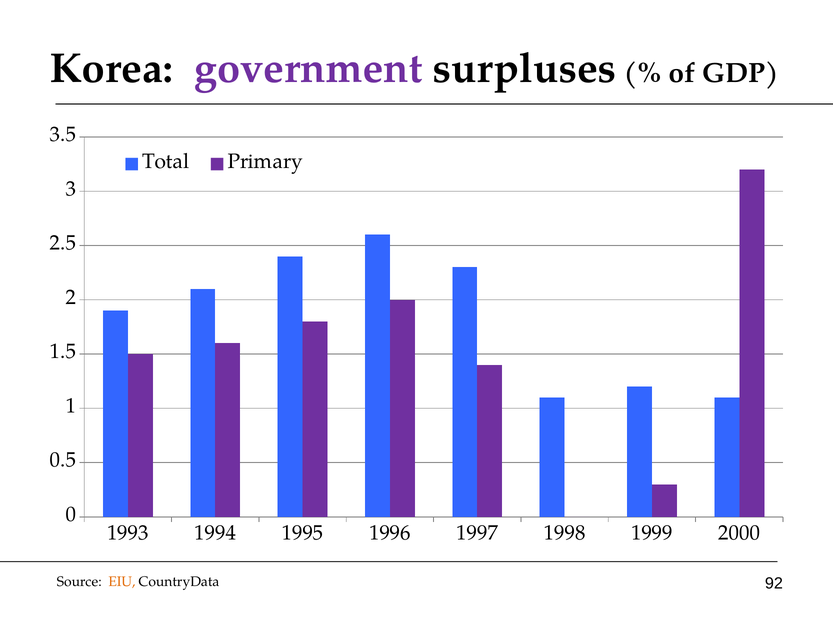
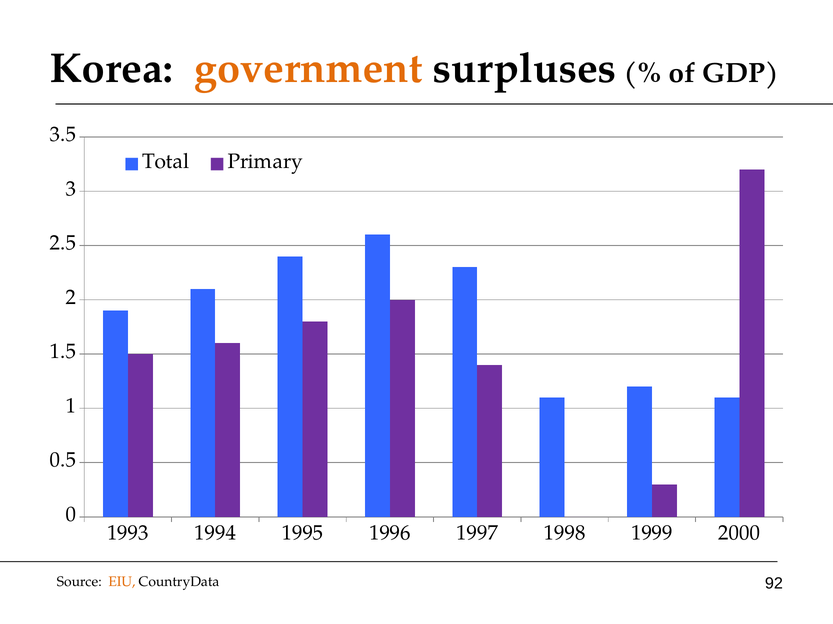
government colour: purple -> orange (308, 69)
